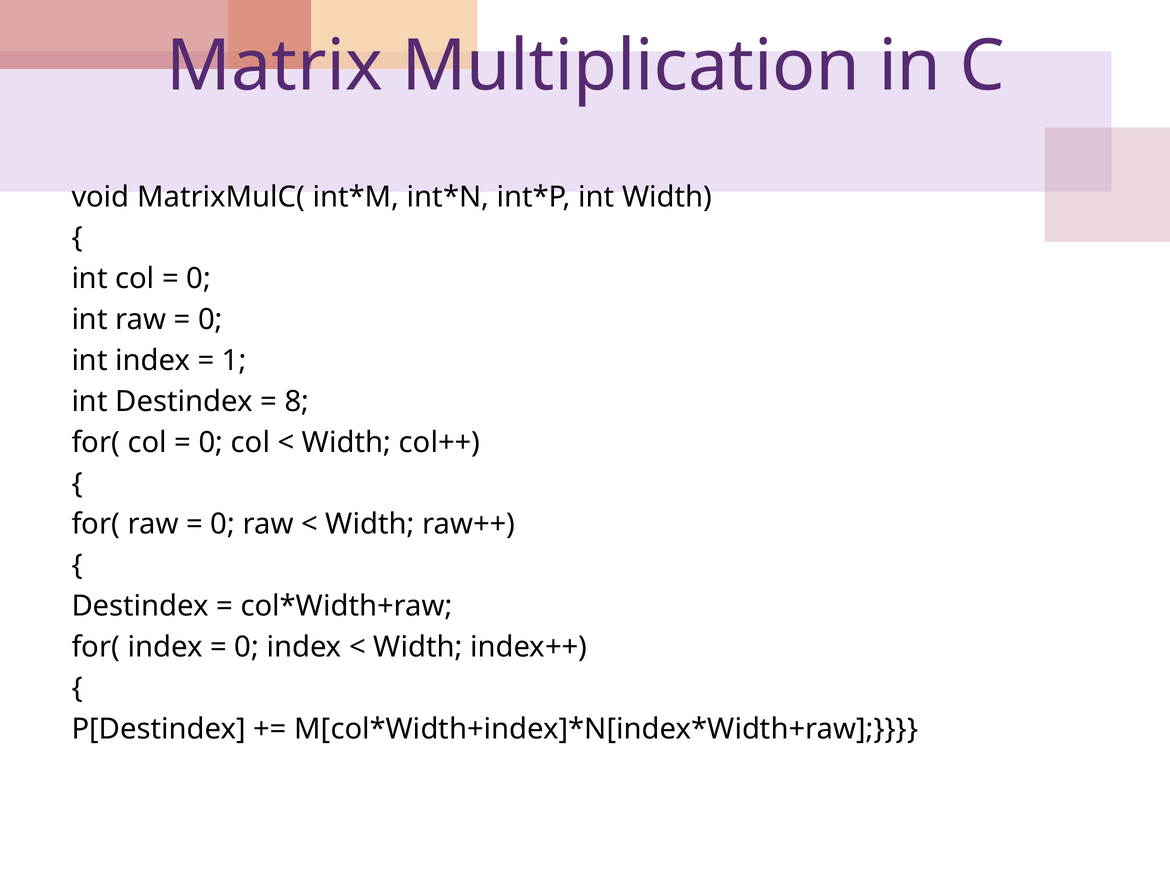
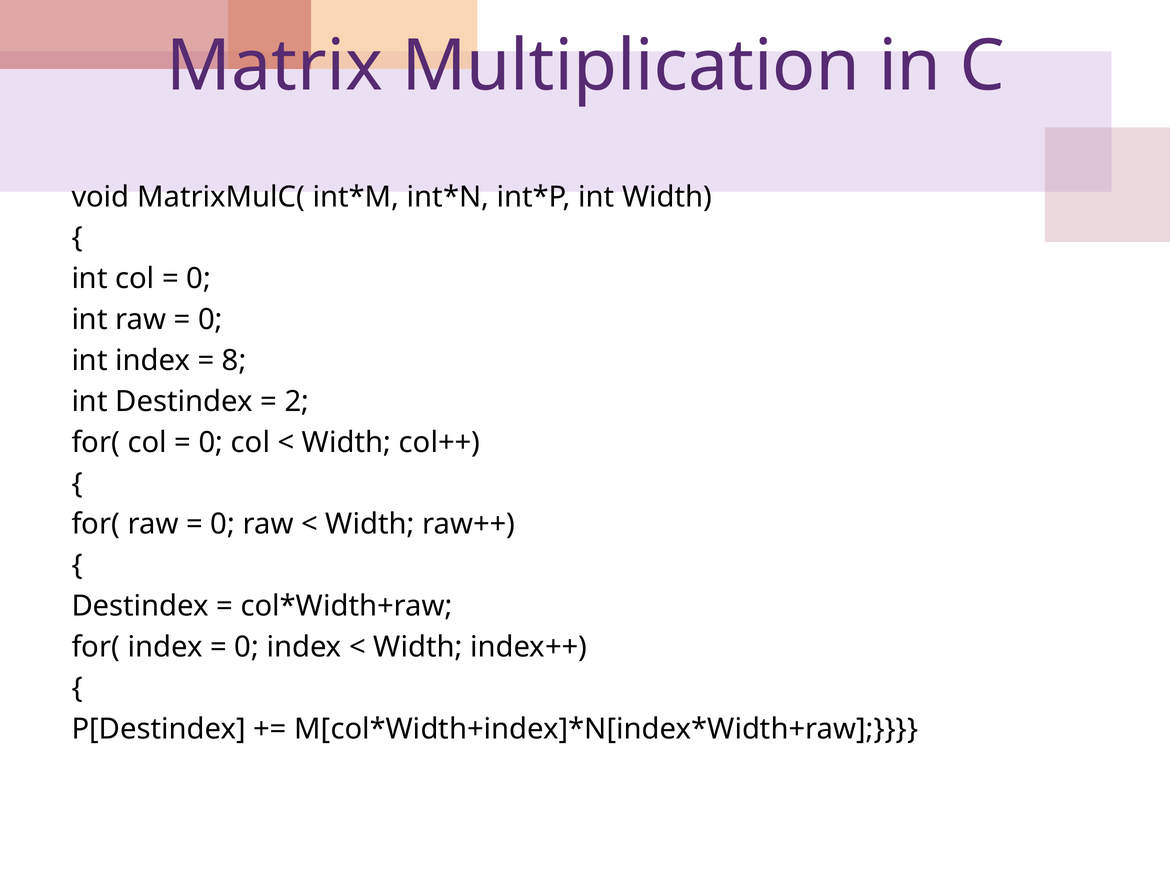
1: 1 -> 8 (234, 361)
8: 8 -> 2 (297, 402)
